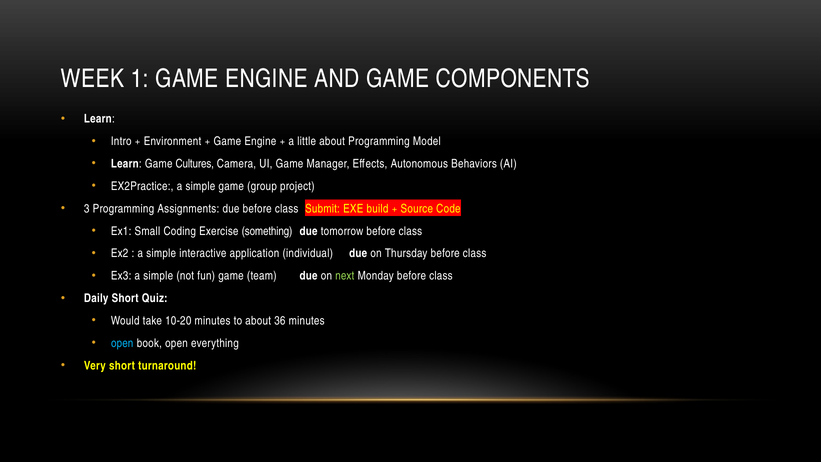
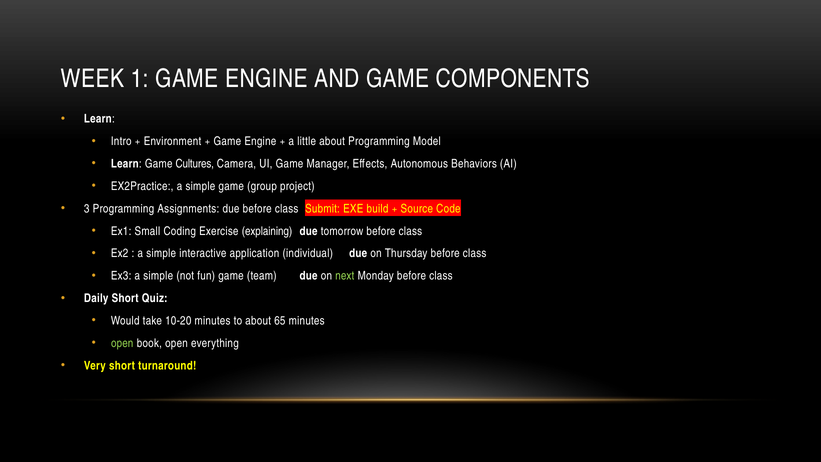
something: something -> explaining (267, 231)
36: 36 -> 65 (280, 321)
open colour: light blue -> light green (122, 343)
